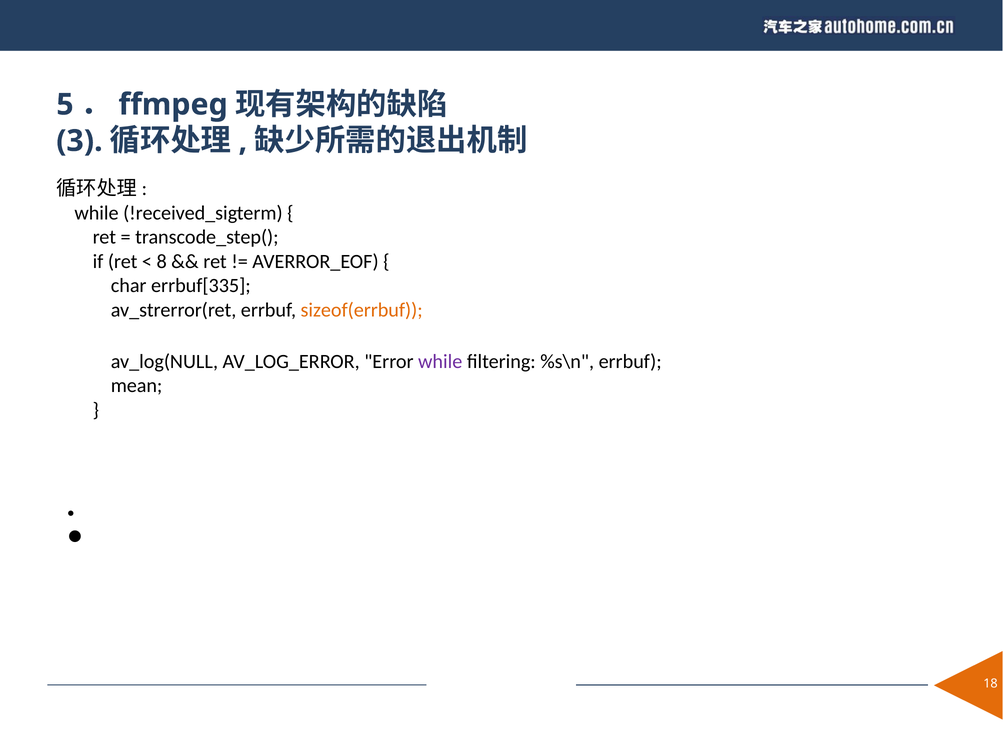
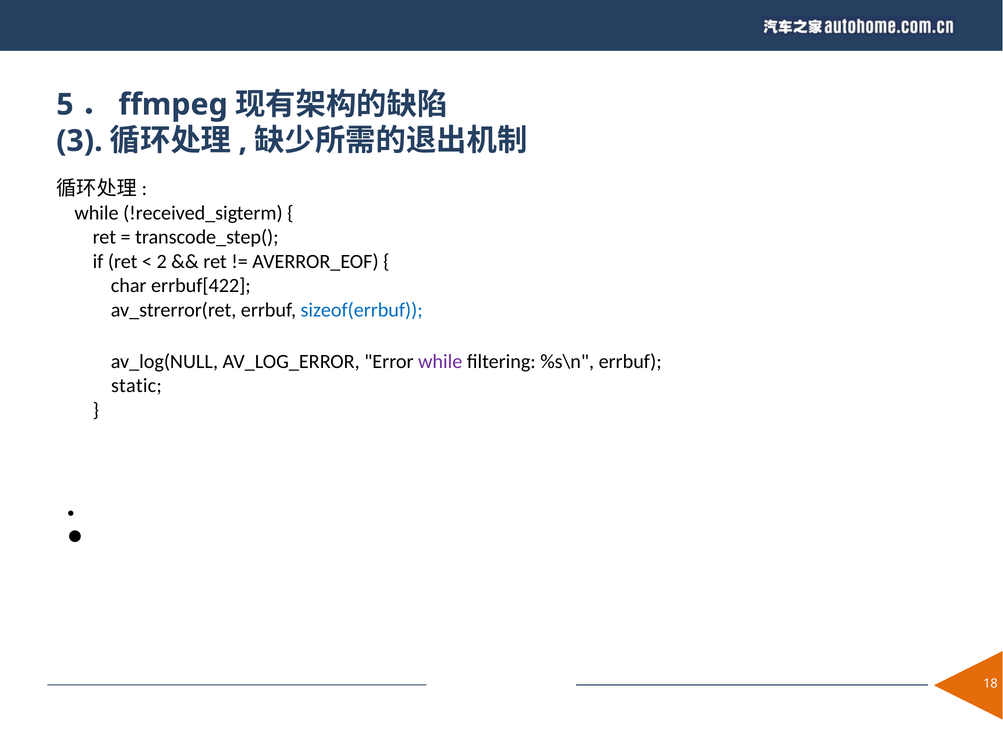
8: 8 -> 2 (162, 262)
errbuf[335: errbuf[335 -> errbuf[422 (201, 286)
sizeof(errbuf colour: orange -> blue (362, 310)
mean: mean -> static (136, 386)
